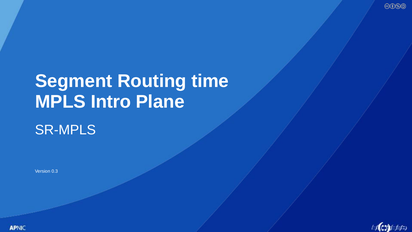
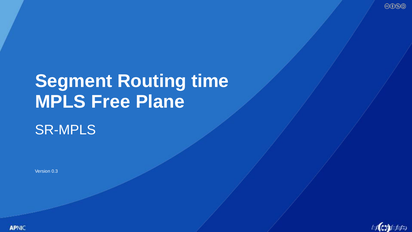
Intro: Intro -> Free (111, 102)
